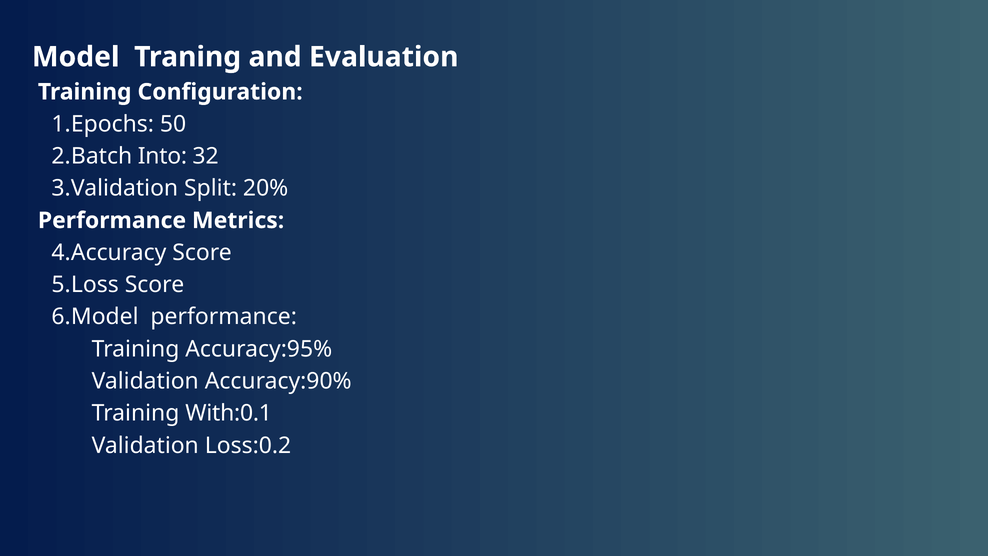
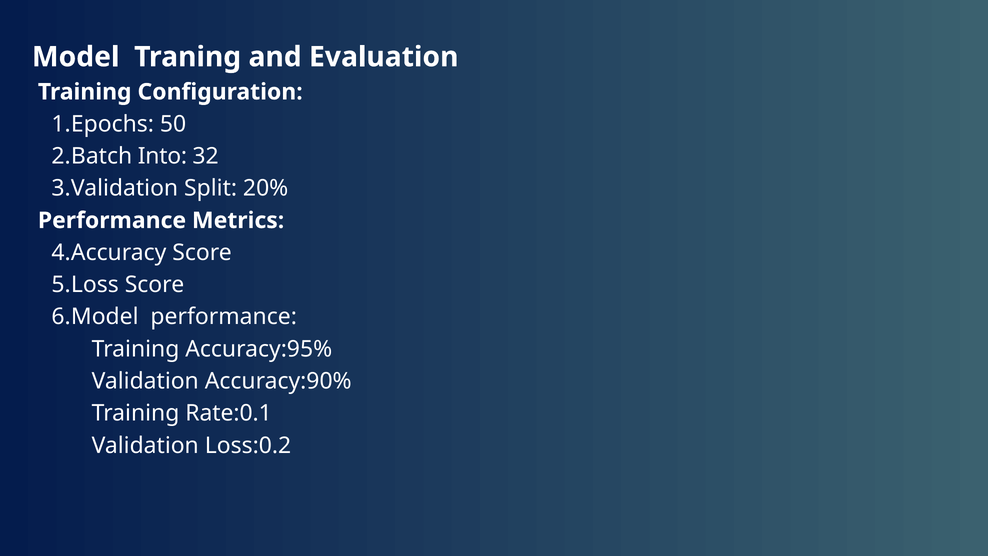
With:0.1: With:0.1 -> Rate:0.1 (229, 413)
